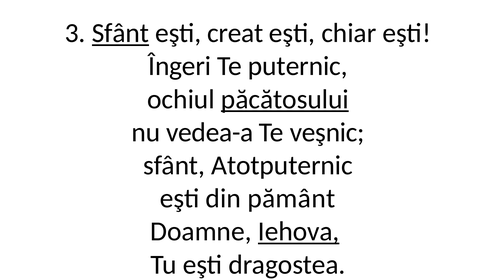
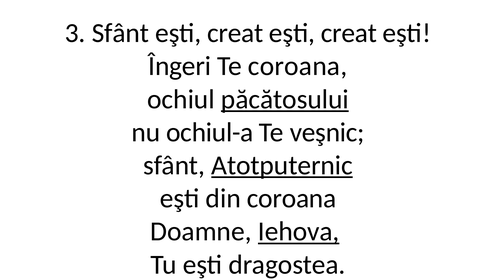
Sfânt underline: present -> none (120, 33)
chiar: chiar -> creat (349, 33)
Te puternic: puternic -> coroana (298, 66)
vedea-a: vedea-a -> ochiul-a (210, 132)
Atotputernic underline: none -> present (282, 165)
din pământ: pământ -> coroana (292, 198)
